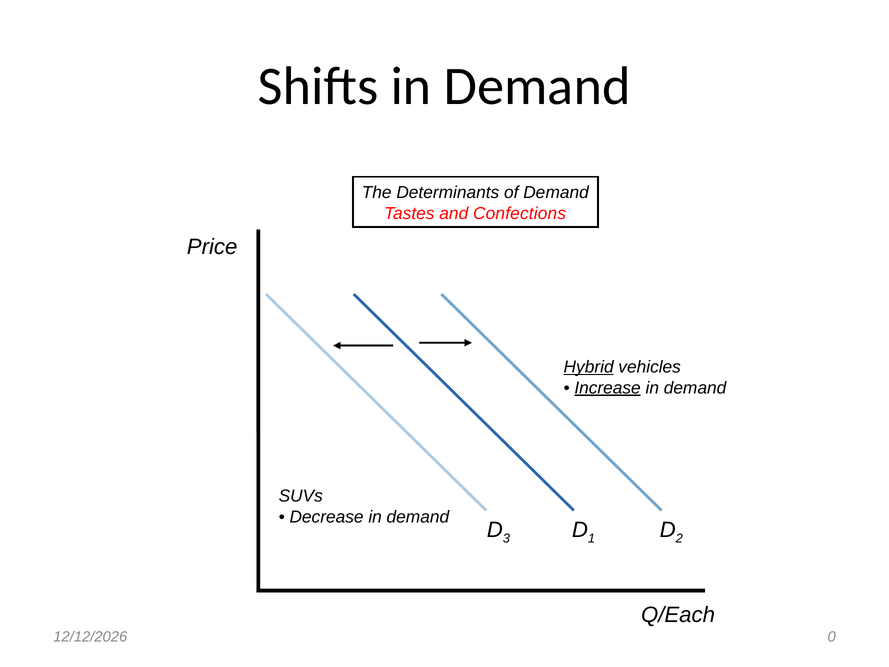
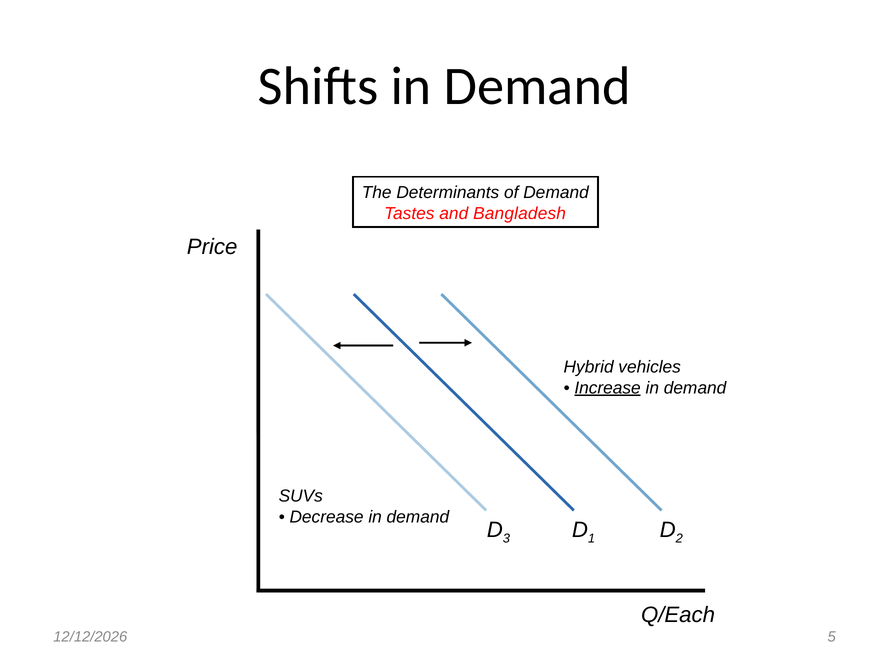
Confections: Confections -> Bangladesh (520, 213)
Hybrid underline: present -> none (589, 367)
0: 0 -> 5 (832, 637)
